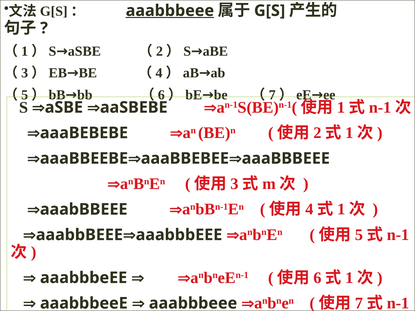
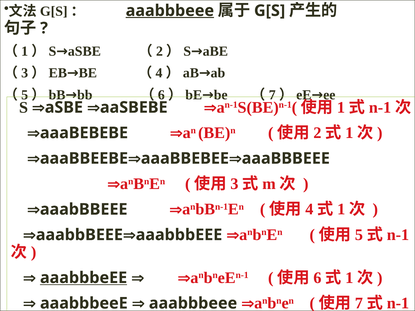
aaabbbeEE underline: none -> present (84, 278)
